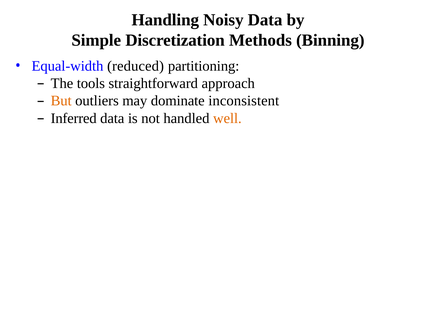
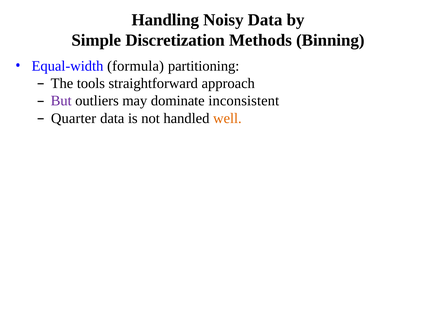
reduced: reduced -> formula (136, 66)
But colour: orange -> purple (61, 101)
Inferred: Inferred -> Quarter (74, 118)
